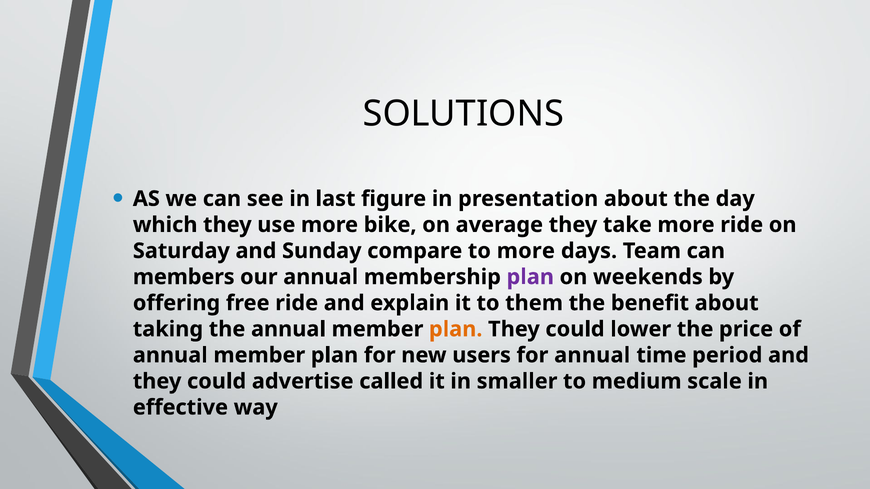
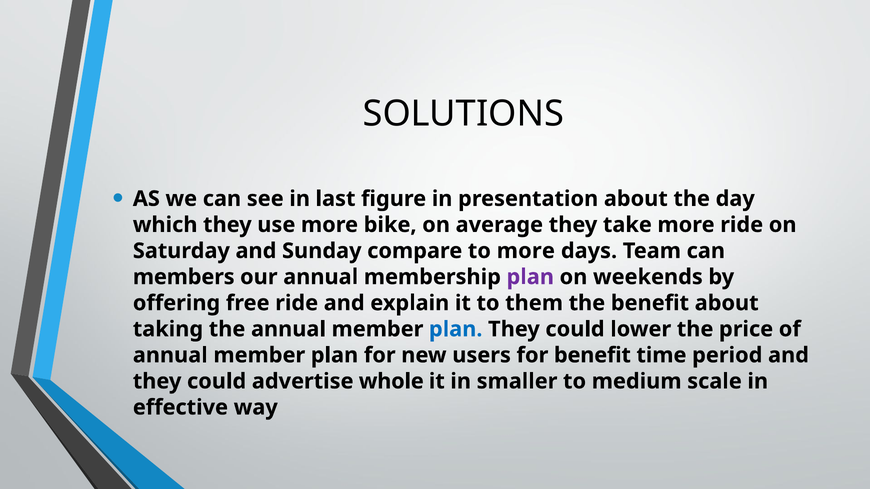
plan colour: orange -> blue (456, 329)
for annual: annual -> benefit (592, 355)
called: called -> whole (391, 382)
